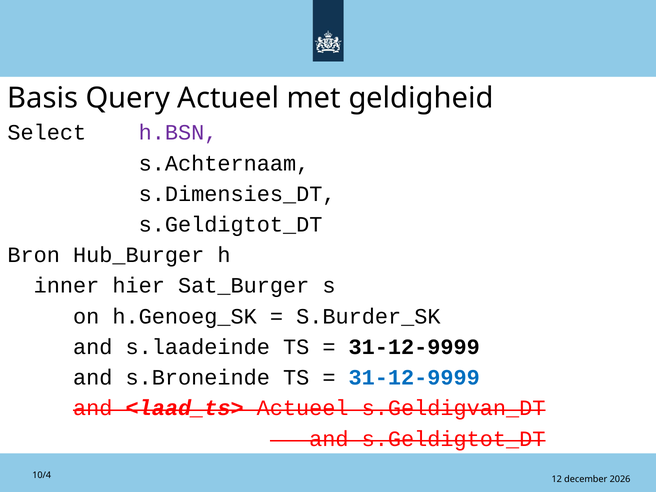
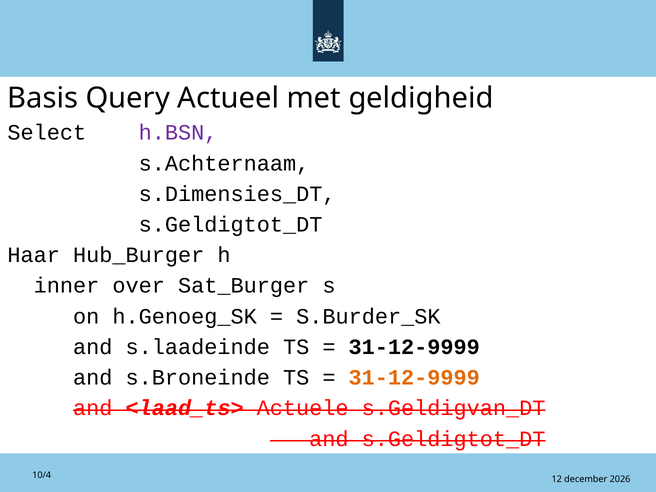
Bron: Bron -> Haar (34, 255)
hier: hier -> over (139, 286)
31-12-9999 colour: blue -> orange (414, 378)
<laad_ts> Actueel: Actueel -> Actuele (303, 408)
